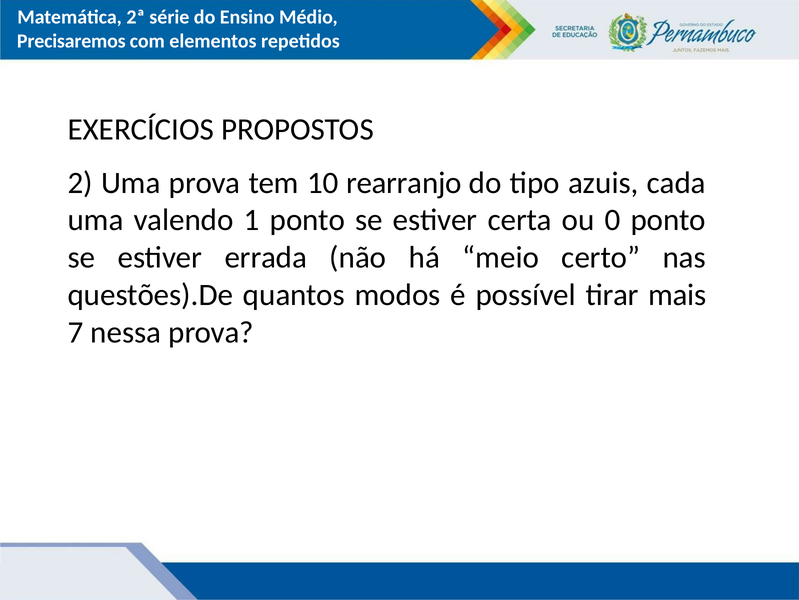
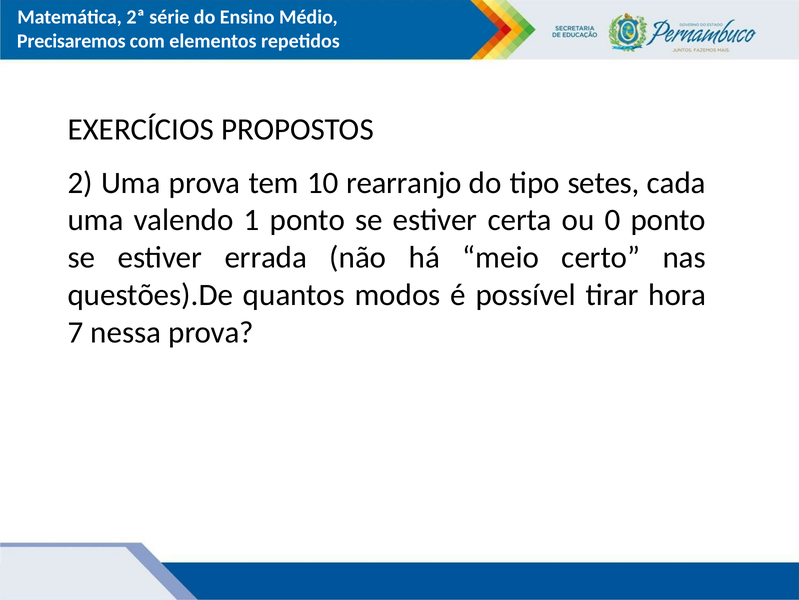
azuis: azuis -> setes (603, 183)
mais: mais -> hora (677, 295)
